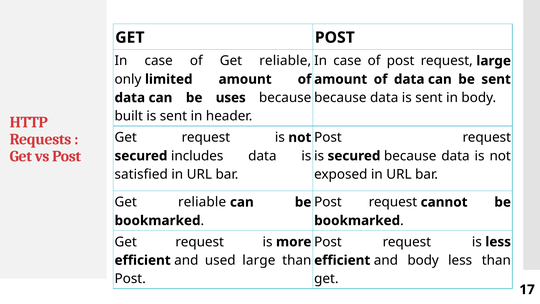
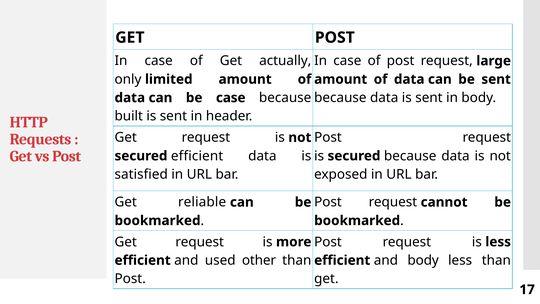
of Get reliable: reliable -> actually (285, 61)
be uses: uses -> case (231, 98)
secured includes: includes -> efficient (197, 156)
used large: large -> other (259, 260)
